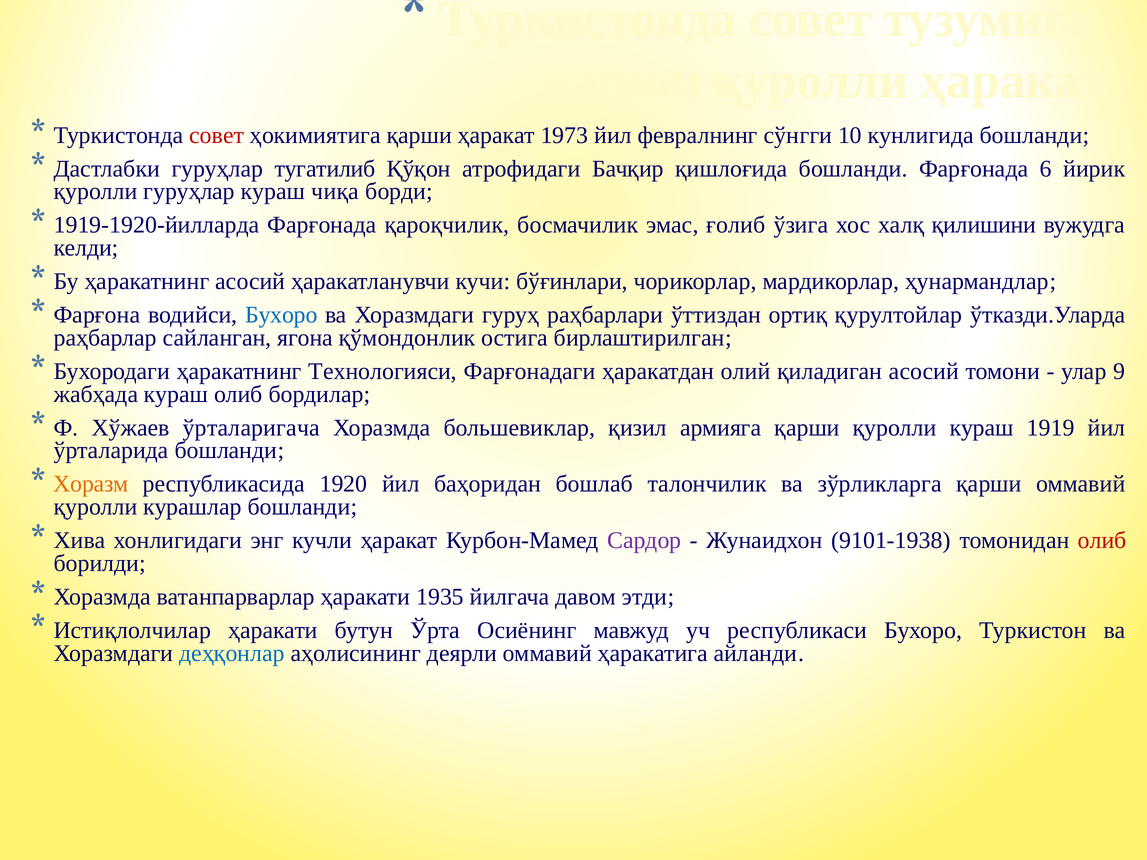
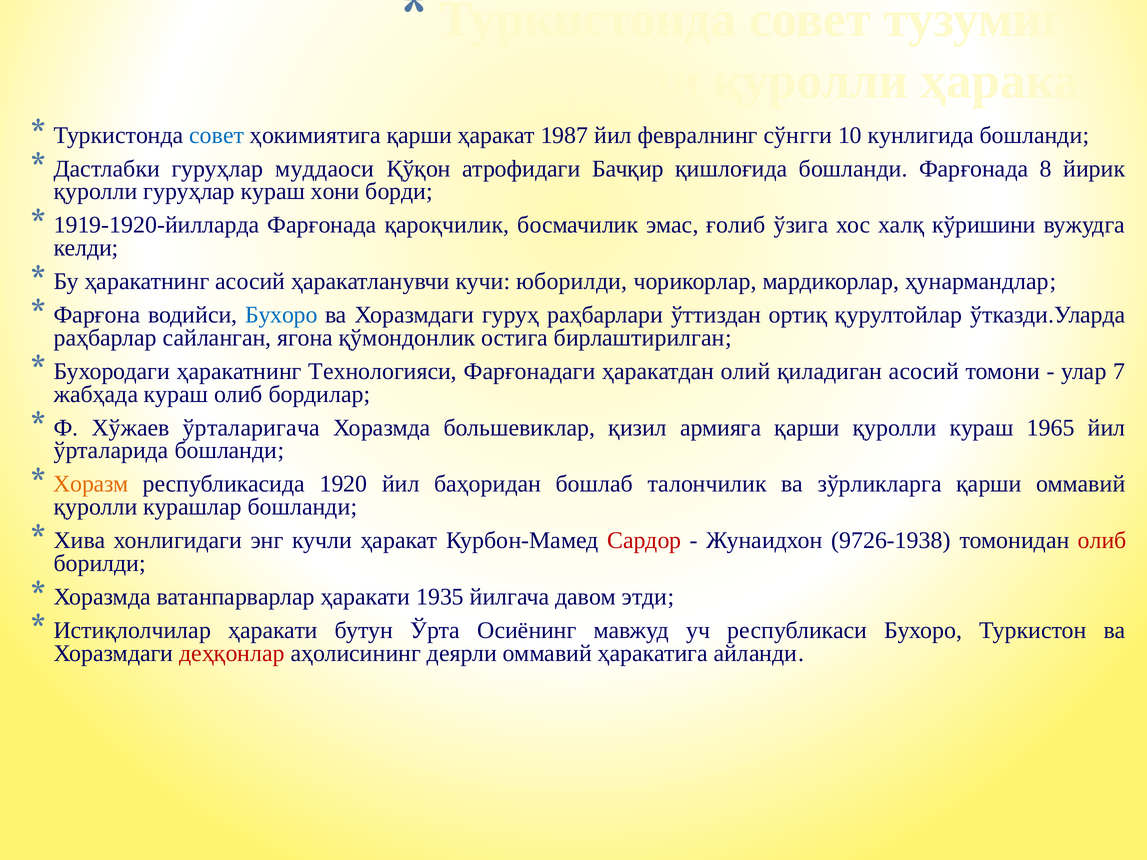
совет colour: red -> blue (217, 135)
1973: 1973 -> 1987 (564, 135)
тугатилиб: тугатилиб -> муддаоси (325, 169)
6: 6 -> 8 (1046, 169)
чиқа: чиқа -> хони (335, 192)
қилишини: қилишини -> кўришини (984, 225)
бўғинлари: бўғинлари -> юборилди (572, 282)
9: 9 -> 7 (1119, 371)
1919: 1919 -> 1965 (1051, 428)
Сардор colour: purple -> red (644, 541)
9101-1938: 9101-1938 -> 9726-1938 (891, 541)
деҳқонлар colour: blue -> red (232, 653)
